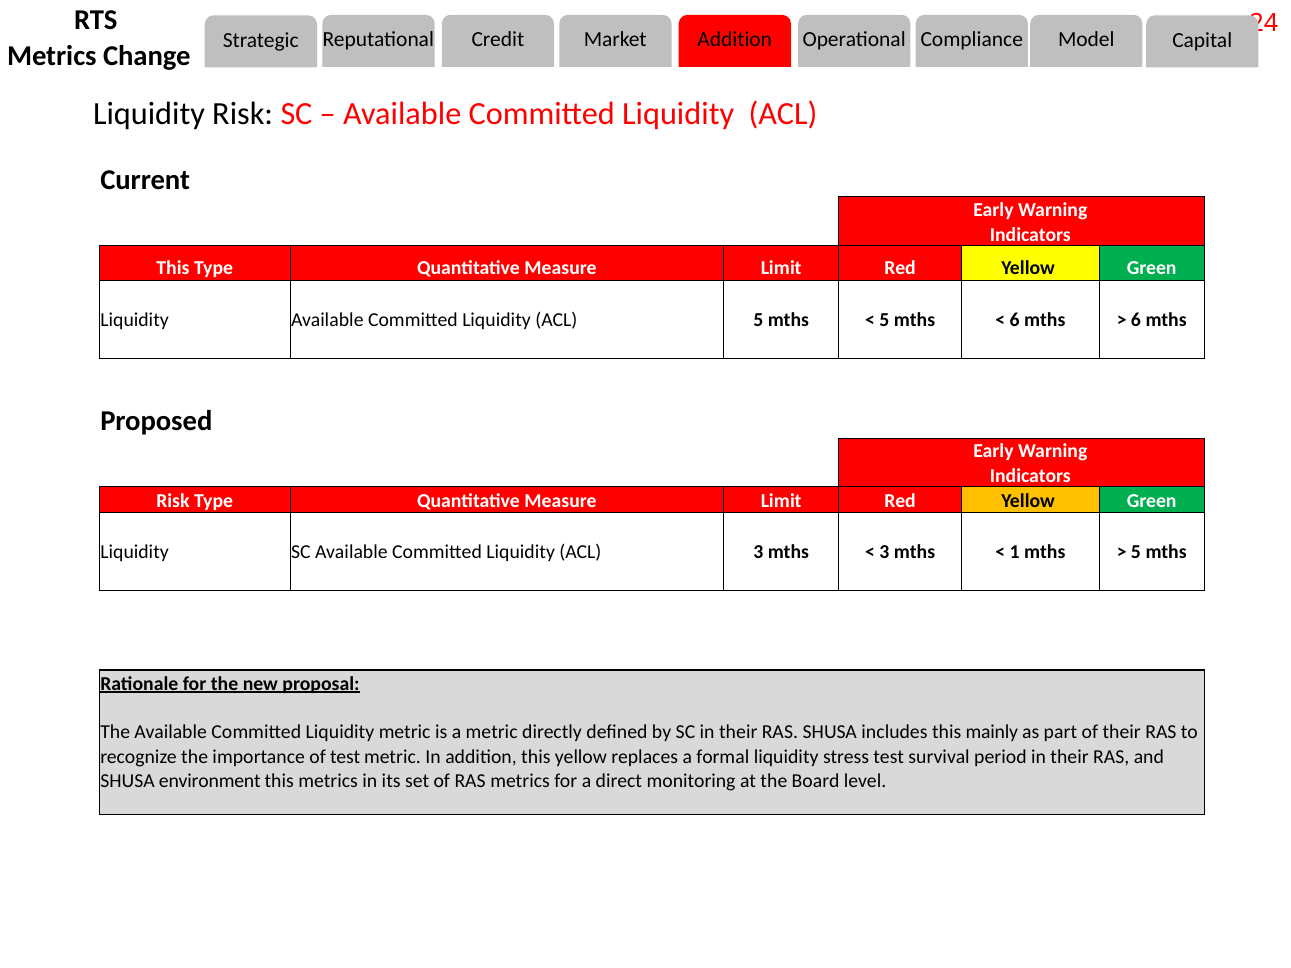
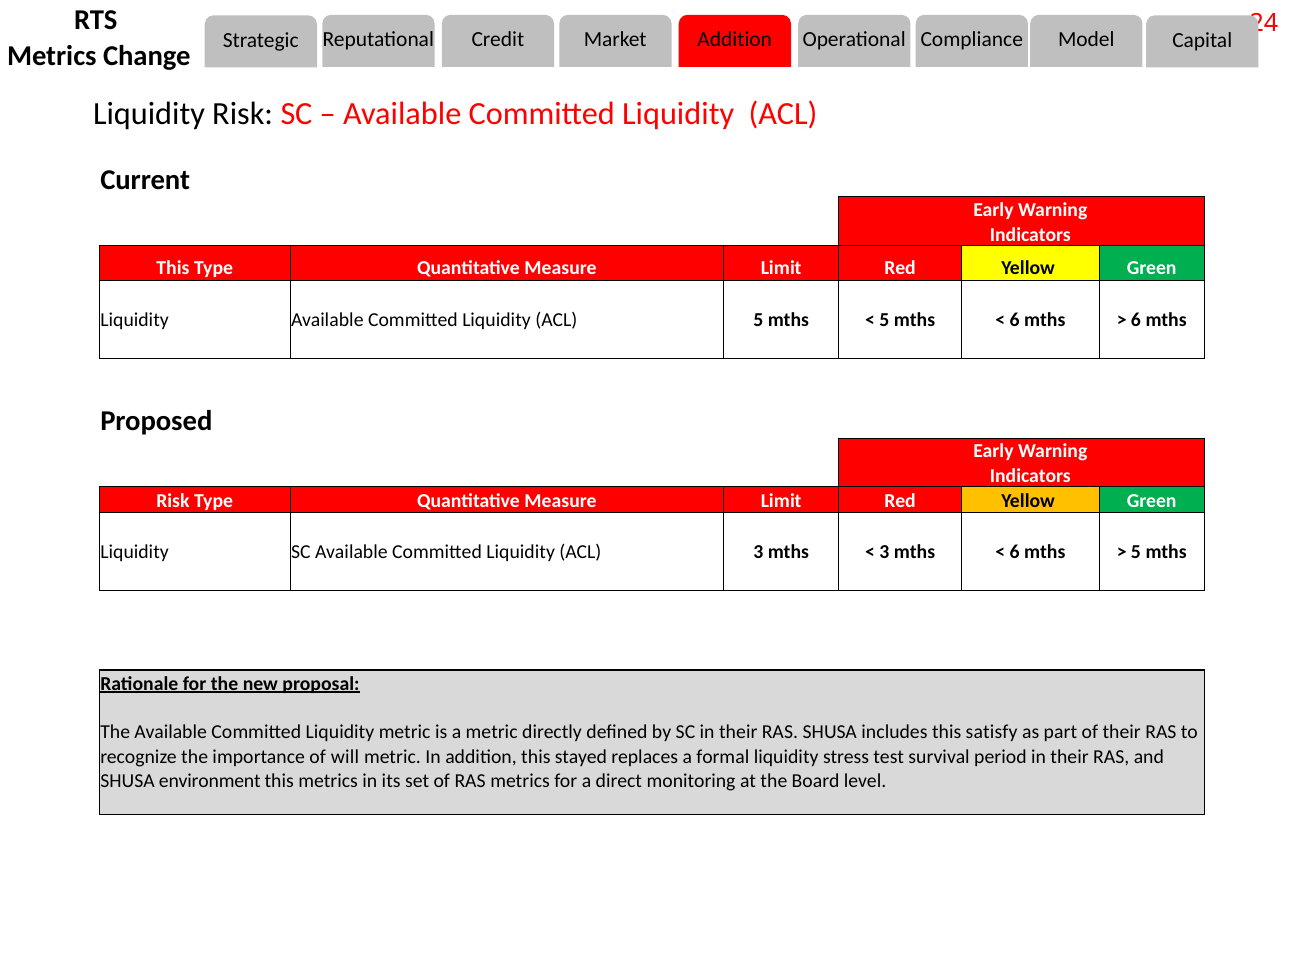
1: 1 -> 6 (1015, 552)
mainly: mainly -> satisfy (992, 732)
of test: test -> will (345, 757)
this yellow: yellow -> stayed (581, 757)
